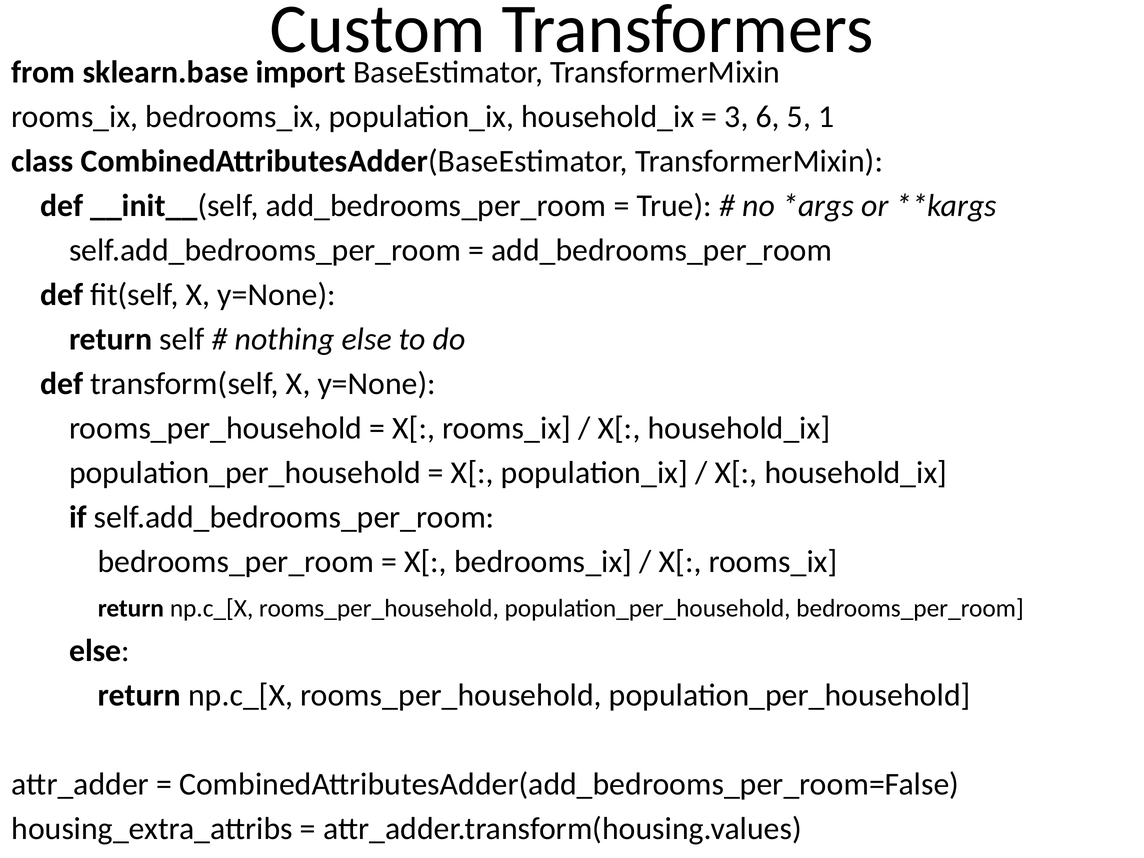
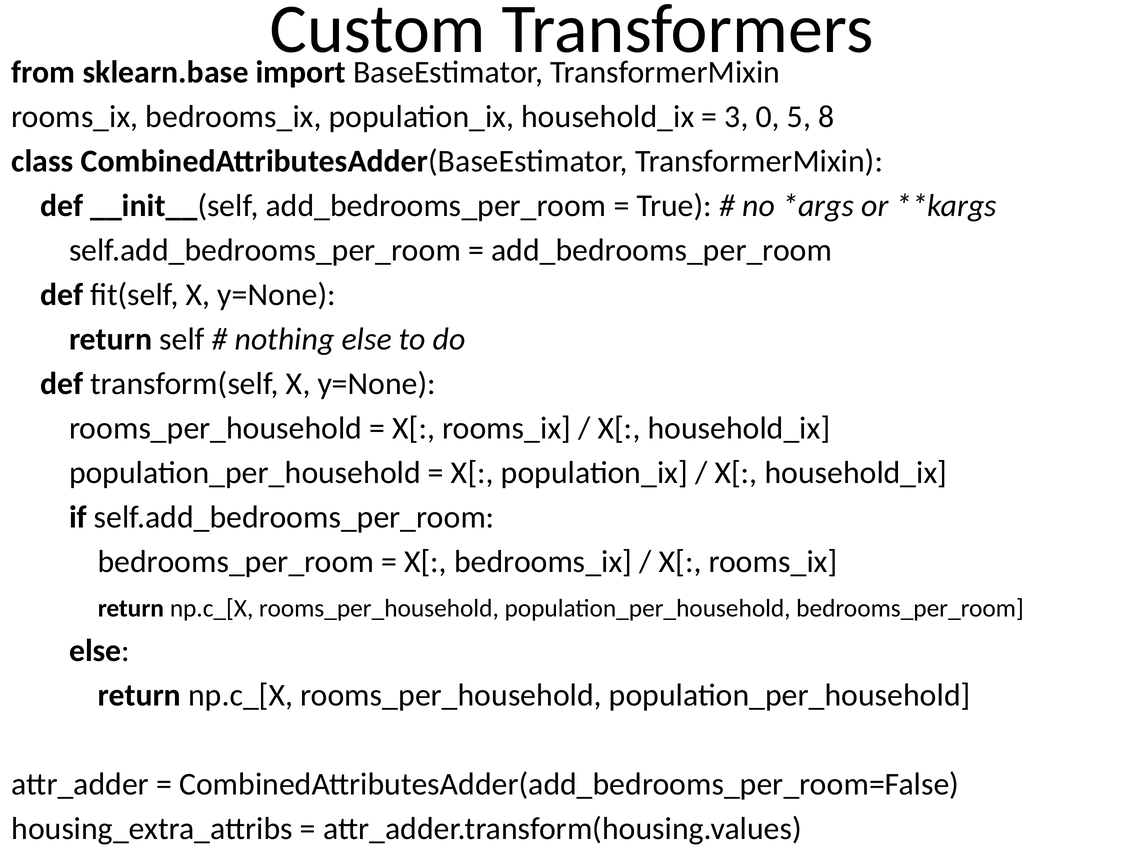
6: 6 -> 0 (768, 117)
1: 1 -> 8 (826, 117)
